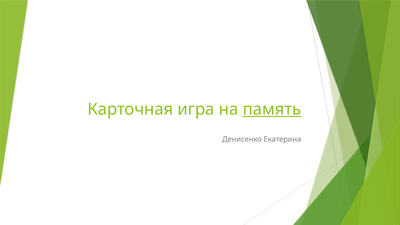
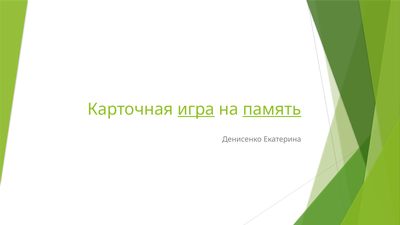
игра underline: none -> present (196, 109)
